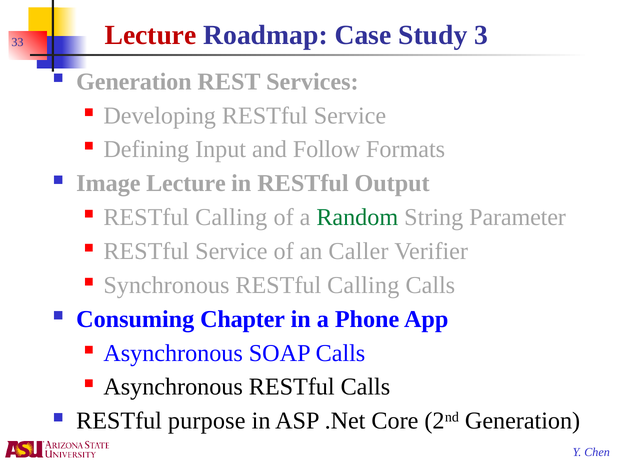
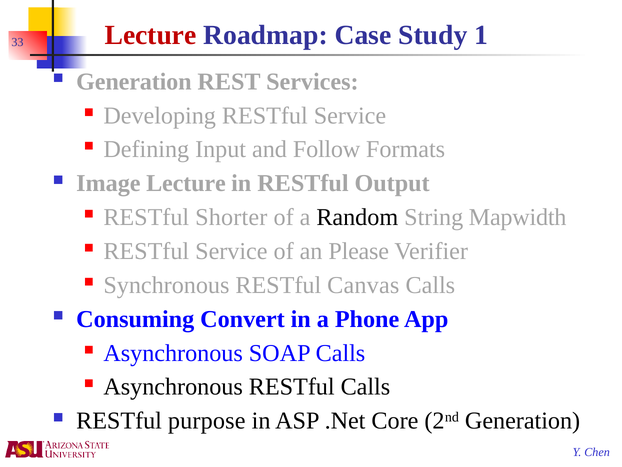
3: 3 -> 1 (481, 35)
Calling: Calling -> Shorter (231, 217)
Random colour: green -> black (357, 217)
Parameter: Parameter -> Mapwidth (518, 217)
Caller: Caller -> Please (359, 251)
Synchronous RESTful Calling: Calling -> Canvas (363, 285)
Chapter: Chapter -> Convert (242, 319)
